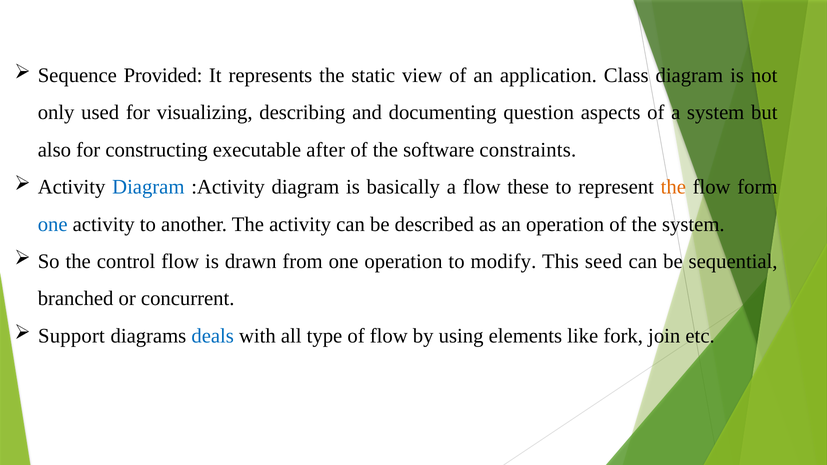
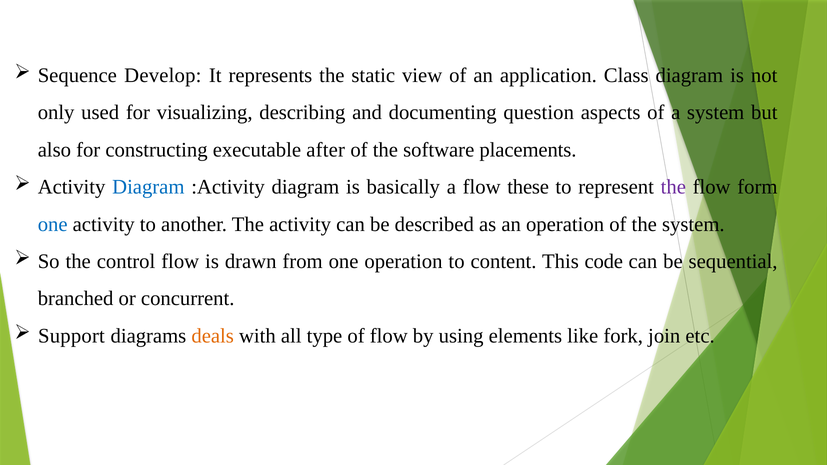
Provided: Provided -> Develop (163, 75)
constraints: constraints -> placements (528, 150)
the colour: orange -> purple (673, 187)
modify: modify -> content (504, 262)
seed: seed -> code (604, 262)
deals colour: blue -> orange (213, 336)
